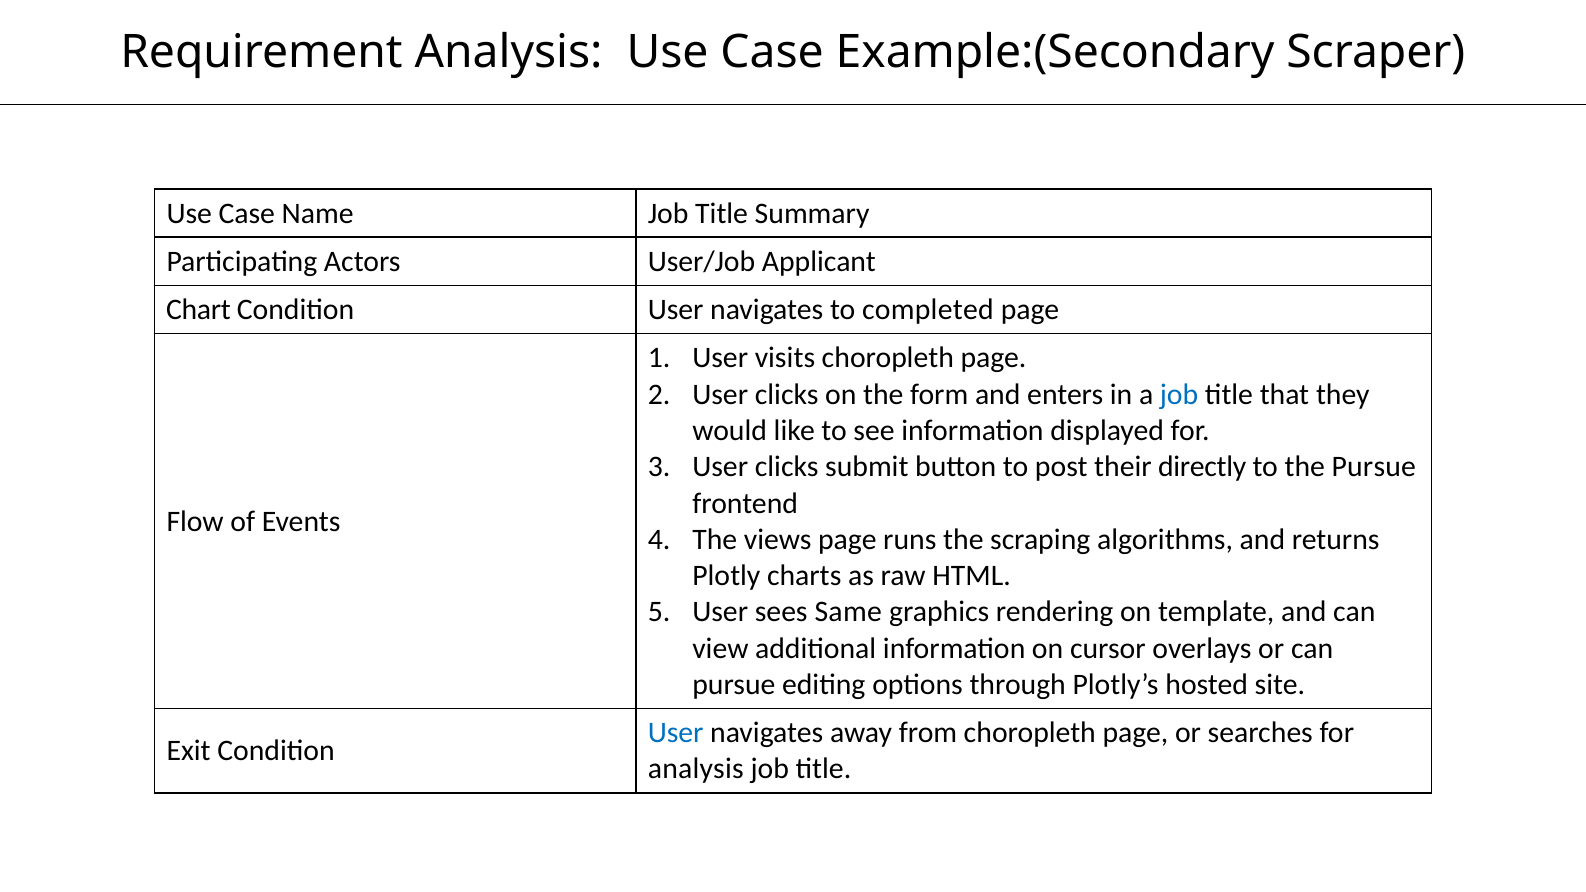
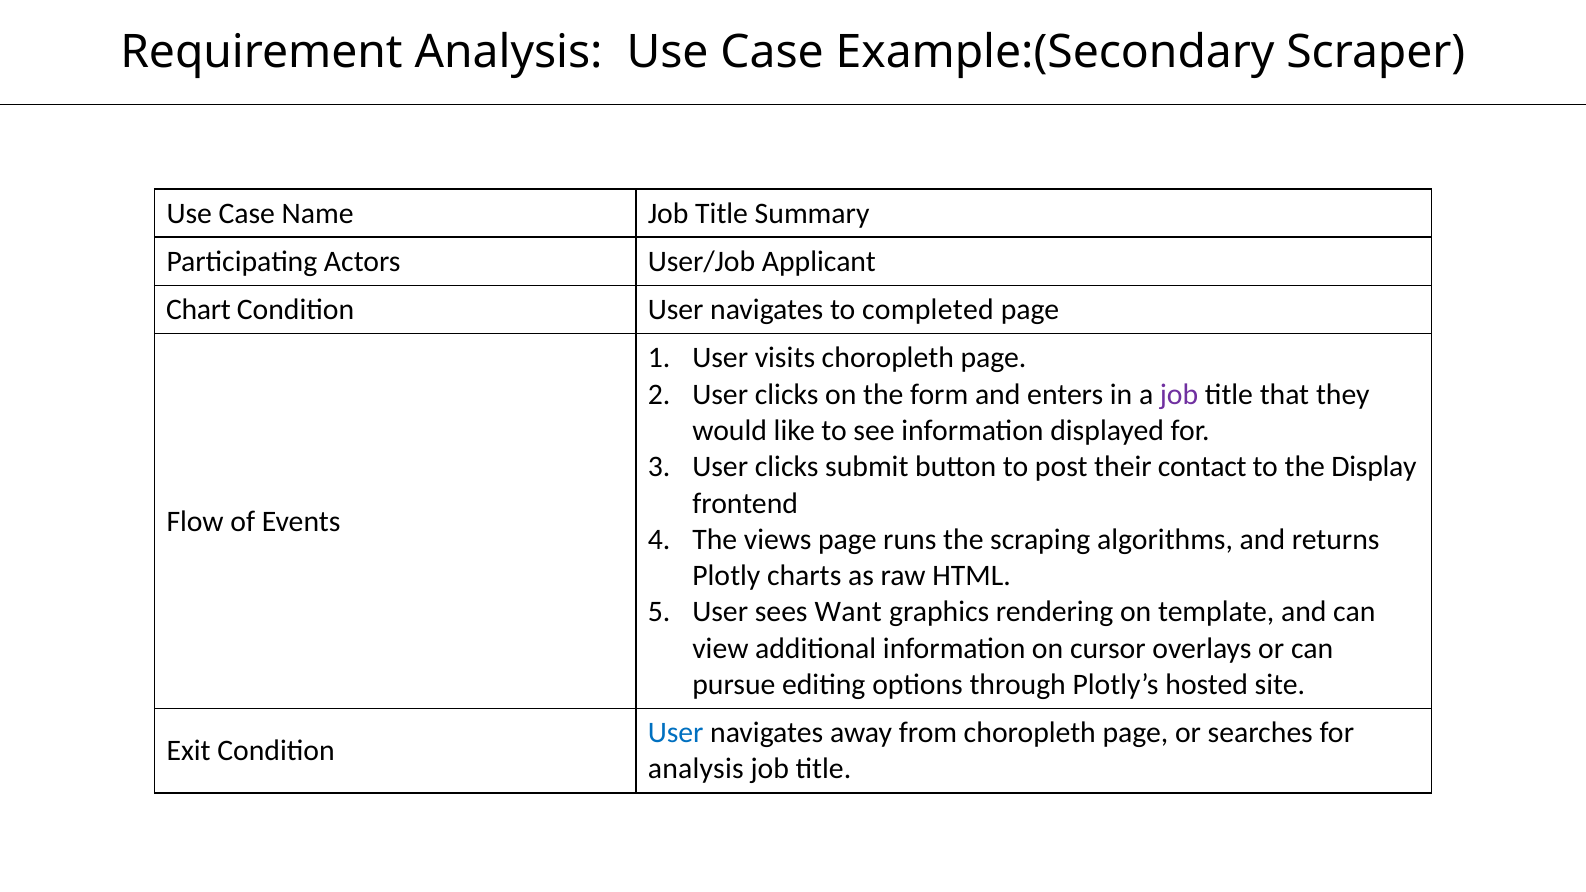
job colour: blue -> purple (1179, 394)
directly: directly -> contact (1202, 467)
the Pursue: Pursue -> Display (1374, 467)
Same: Same -> Want (848, 612)
